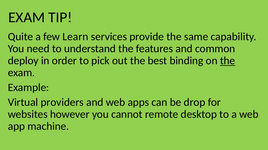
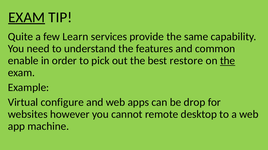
EXAM underline: none -> present (27, 17)
deploy: deploy -> enable (23, 61)
binding: binding -> restore (186, 61)
providers: providers -> configure (62, 103)
